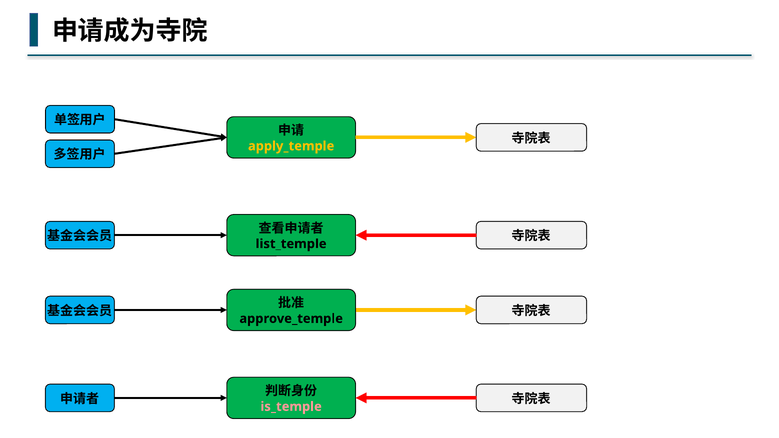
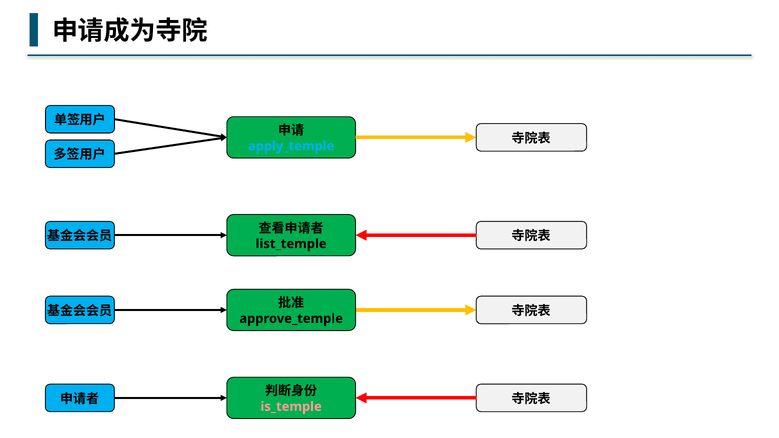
apply_temple colour: yellow -> light blue (291, 146)
